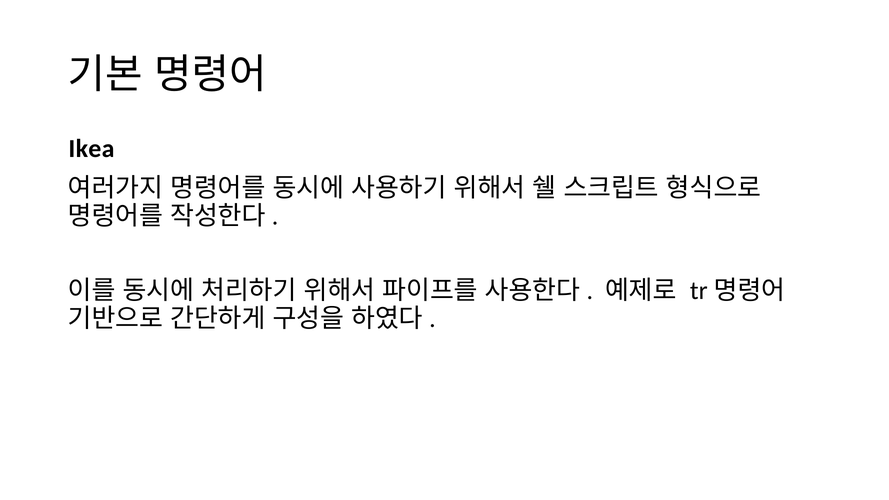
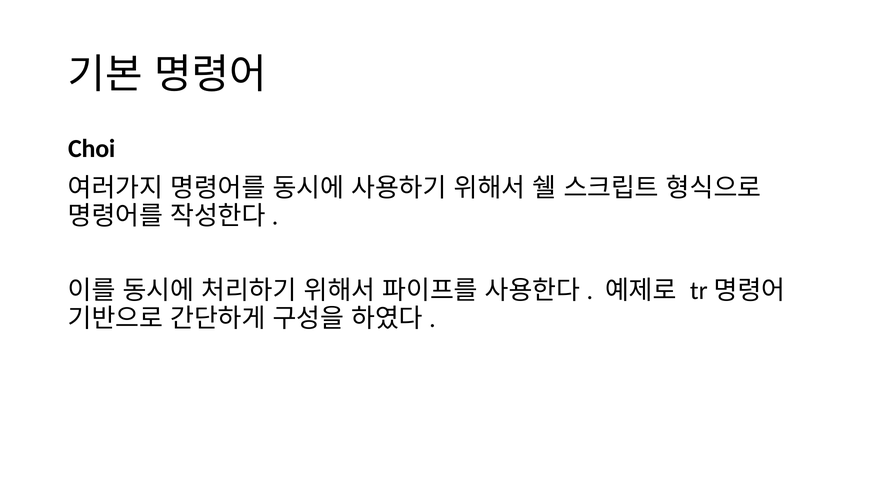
Ikea: Ikea -> Choi (92, 149)
